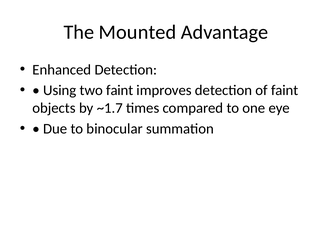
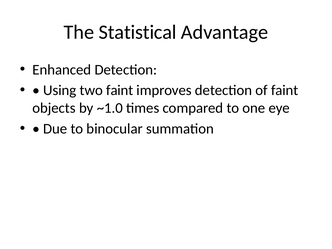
Mounted: Mounted -> Statistical (138, 32)
~1.7: ~1.7 -> ~1.0 (110, 108)
